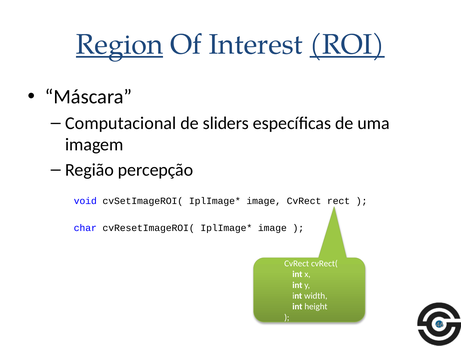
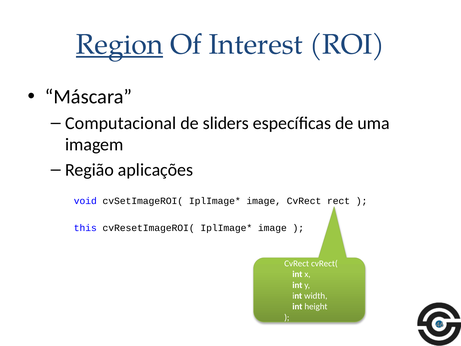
ROI underline: present -> none (347, 45)
percepção: percepção -> aplicações (156, 170)
char: char -> this (85, 228)
